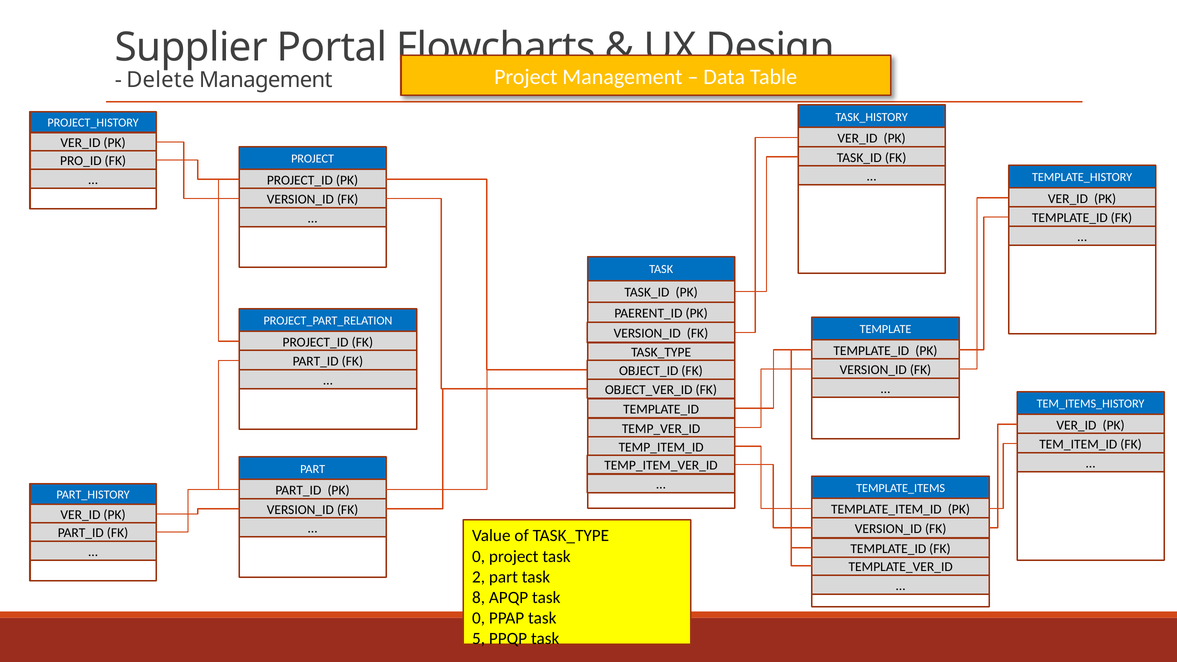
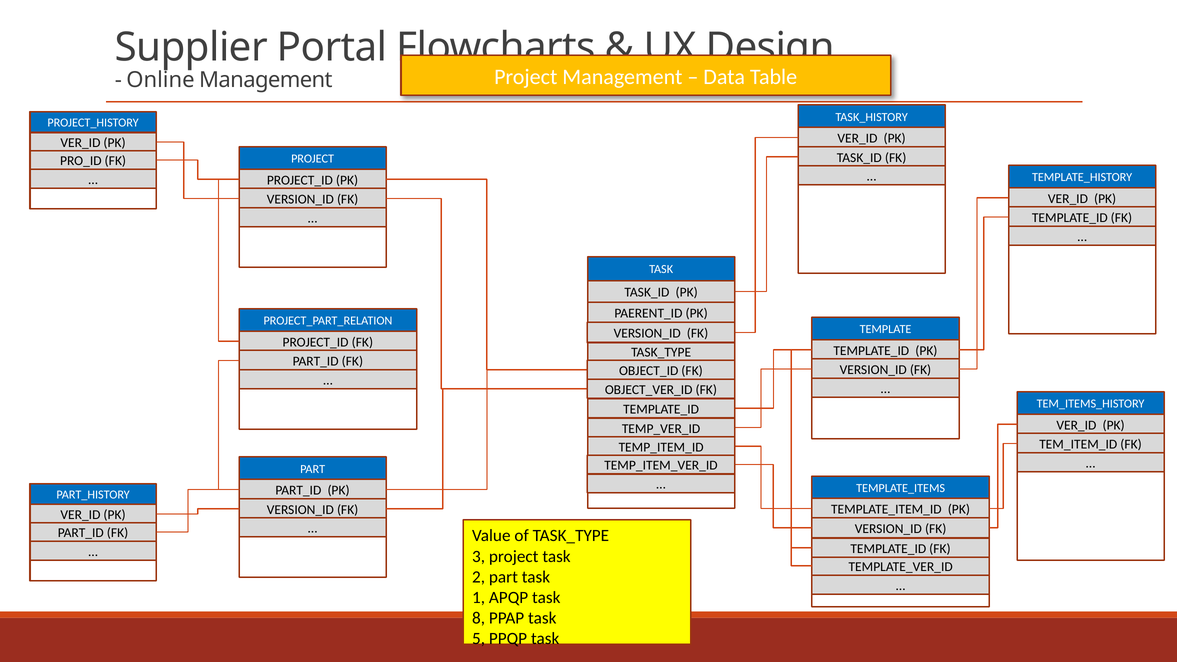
Delete: Delete -> Online (160, 80)
0: 0 -> 3 (479, 556)
8: 8 -> 1 (479, 598)
0: 0 -> 8 (479, 618)
